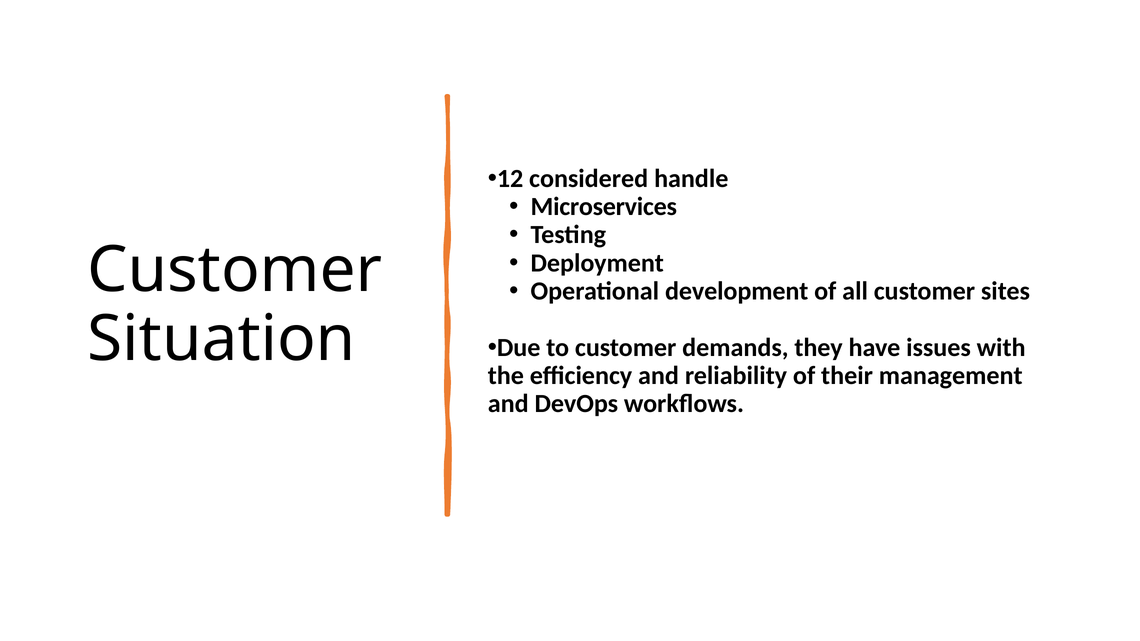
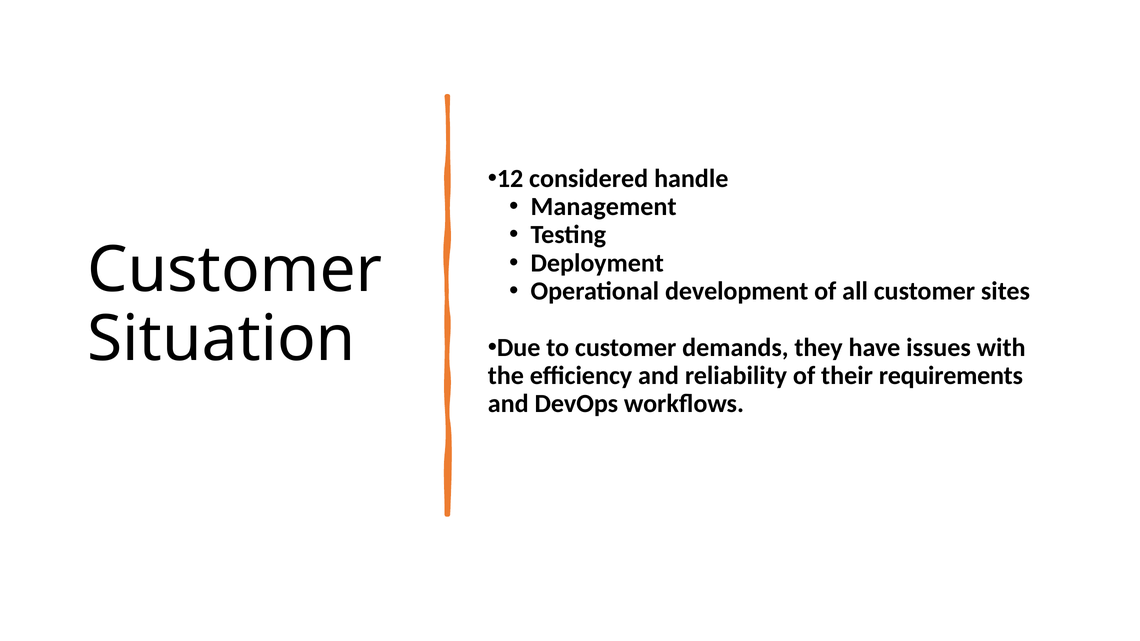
Microservices: Microservices -> Management (604, 207)
management: management -> requirements (951, 376)
